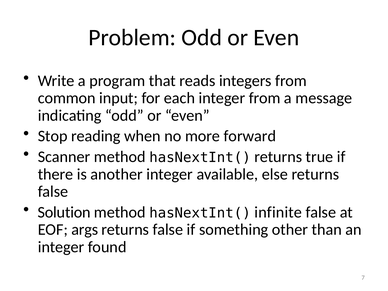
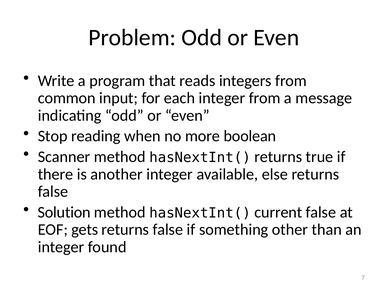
forward: forward -> boolean (250, 136)
infinite: infinite -> current (278, 212)
args: args -> gets (85, 230)
